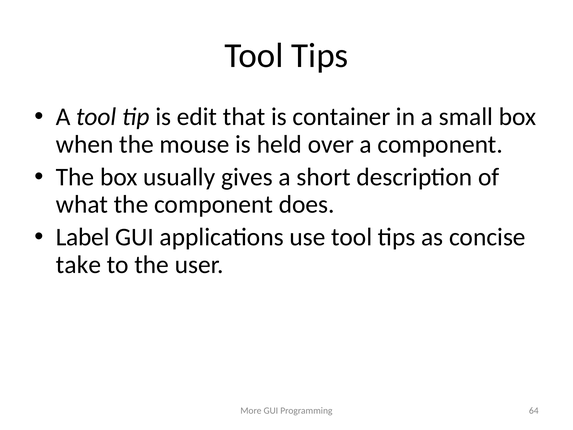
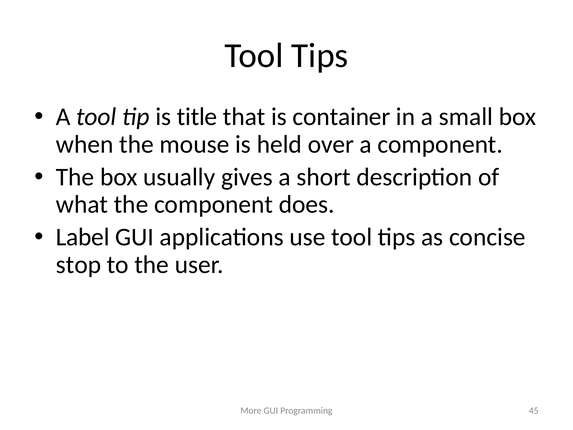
edit: edit -> title (197, 117)
take: take -> stop (79, 265)
64: 64 -> 45 (534, 410)
